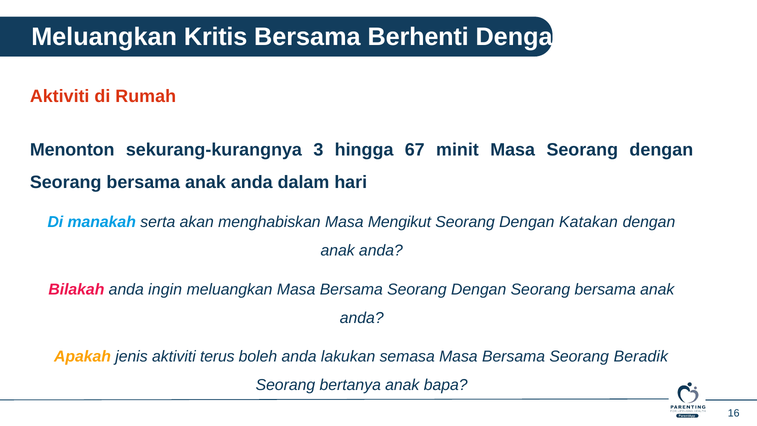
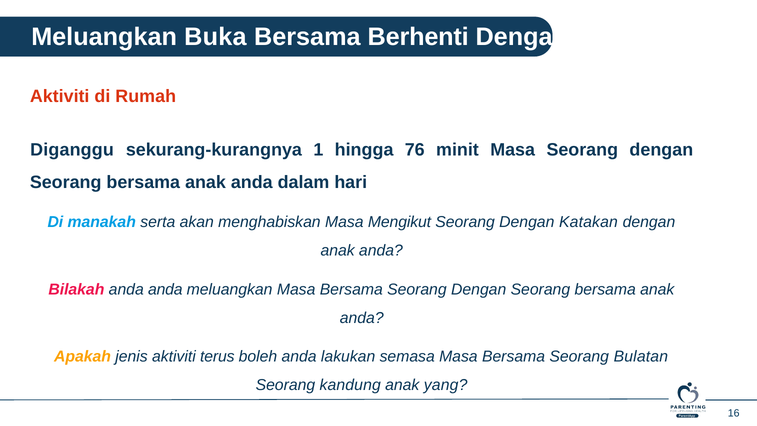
Kritis: Kritis -> Buka (215, 37)
Menonton: Menonton -> Diganggu (72, 150)
3: 3 -> 1 (318, 150)
67: 67 -> 76 (415, 150)
anda ingin: ingin -> anda (165, 289)
Beradik: Beradik -> Bulatan (641, 357)
bertanya: bertanya -> kandung (350, 385)
bapa: bapa -> yang (446, 385)
